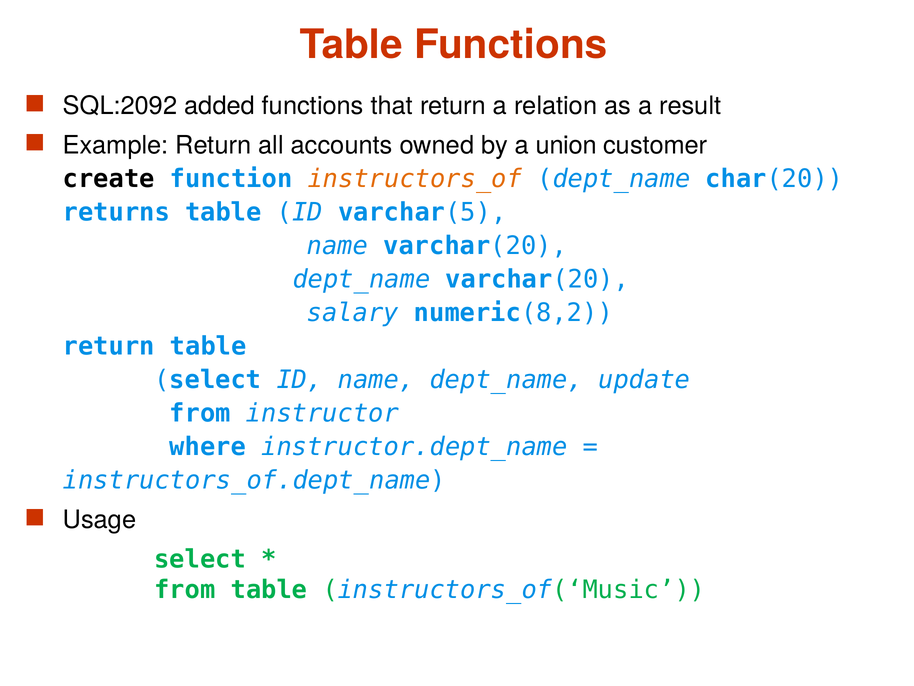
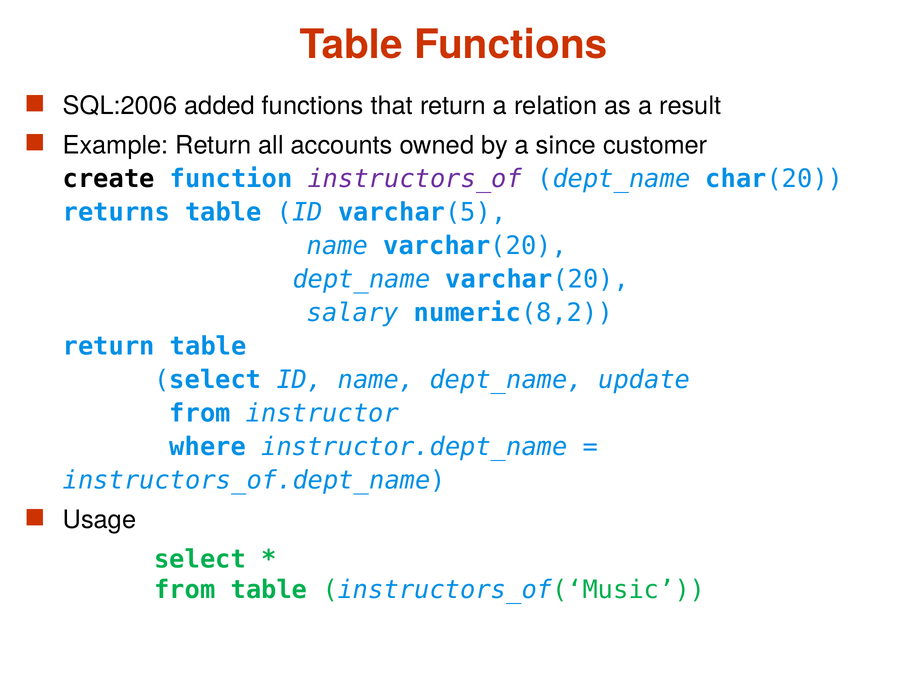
SQL:2092: SQL:2092 -> SQL:2006 (120, 106)
union: union -> since (566, 145)
instructors_of colour: orange -> purple (415, 179)
